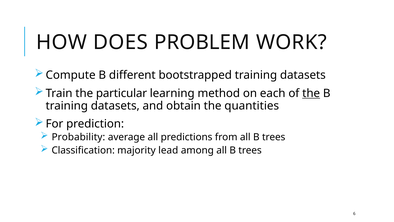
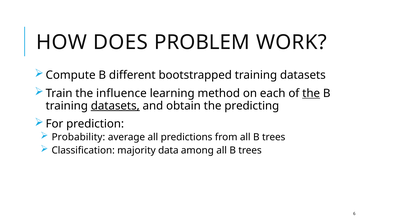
particular: particular -> influence (121, 93)
datasets underline: none -> present (115, 106)
quantities: quantities -> predicting (252, 106)
lead: lead -> data (168, 150)
